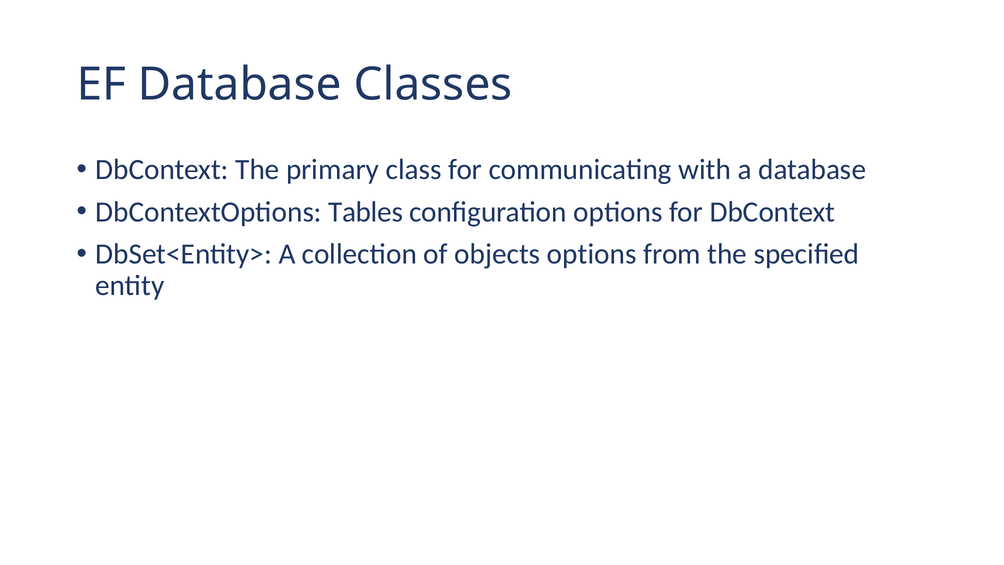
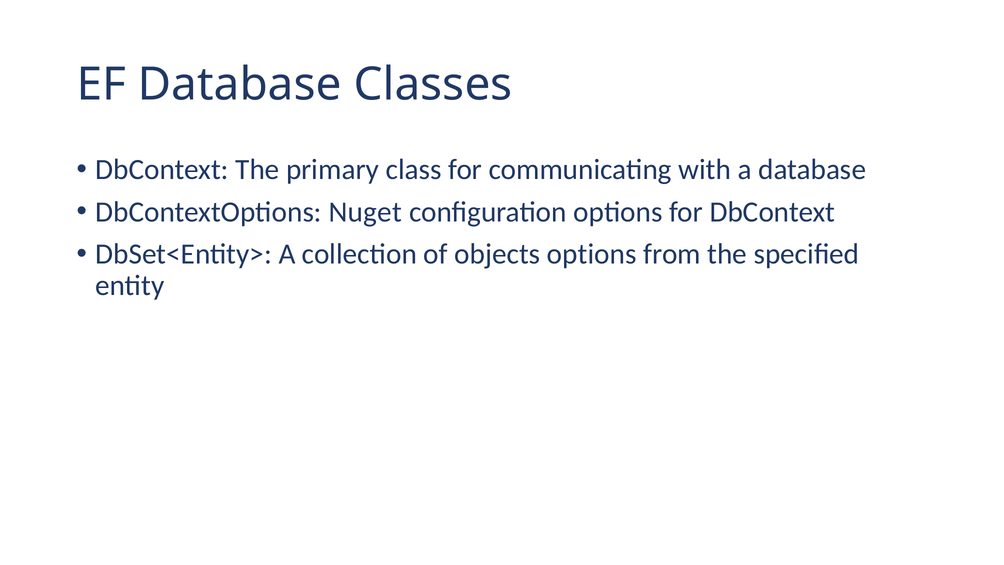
Tables: Tables -> Nuget (365, 212)
